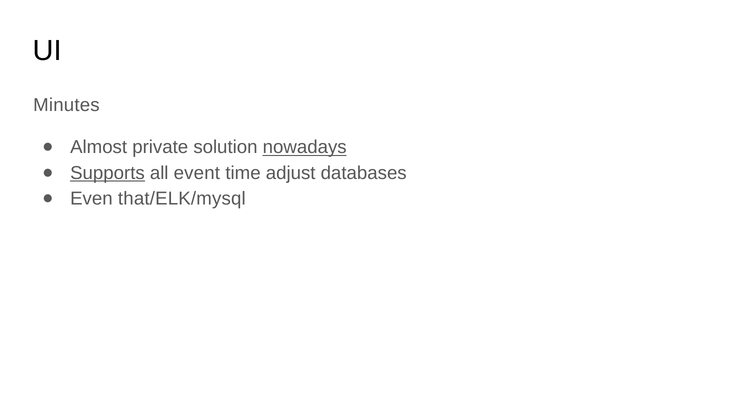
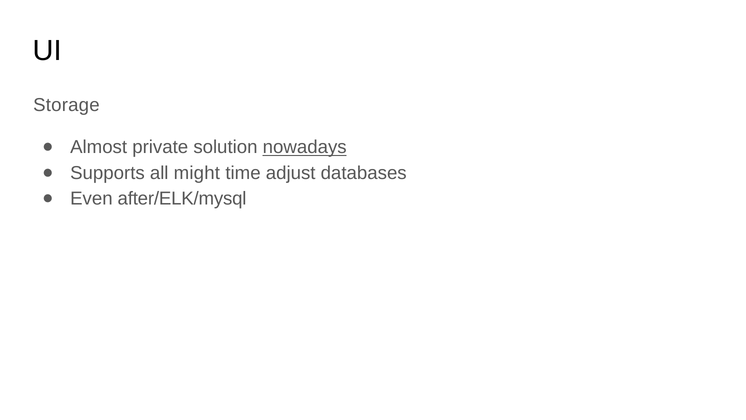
Minutes: Minutes -> Storage (66, 105)
Supports underline: present -> none (107, 173)
event: event -> might (197, 173)
that/ELK/mysql: that/ELK/mysql -> after/ELK/mysql (182, 199)
